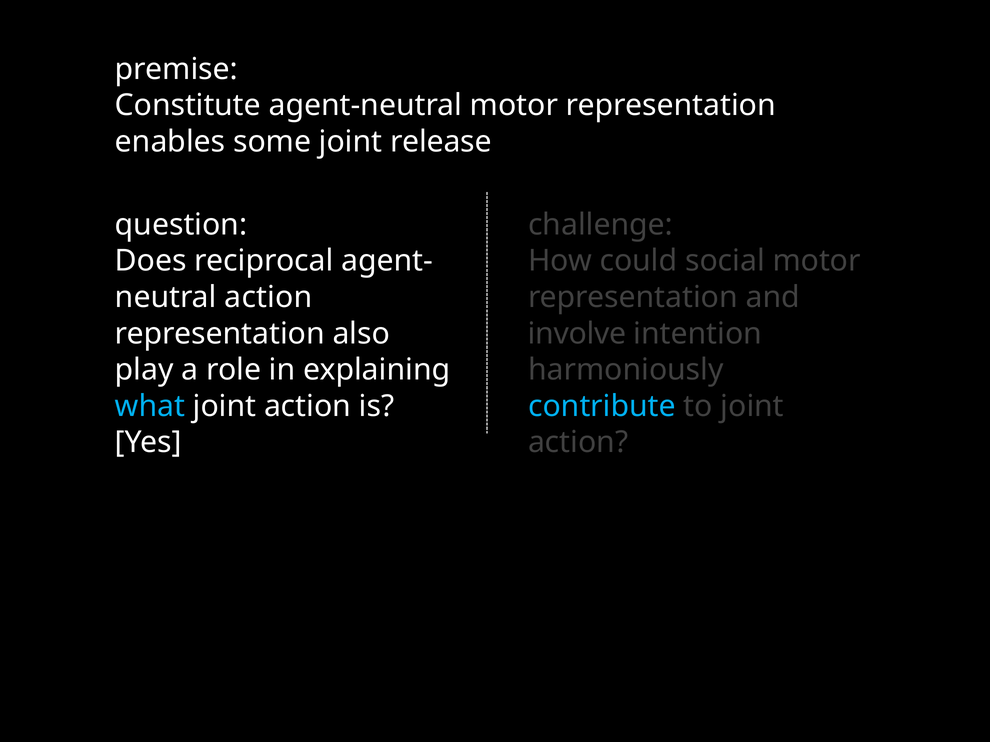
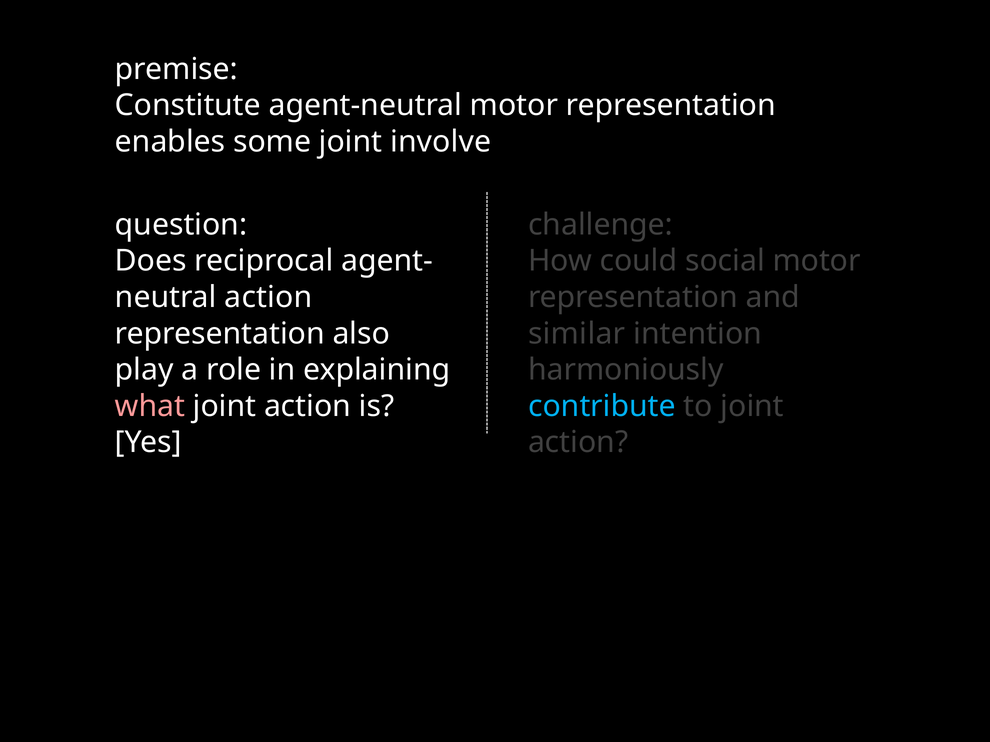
release: release -> involve (441, 142)
involve: involve -> similar (577, 334)
what colour: light blue -> pink (150, 406)
